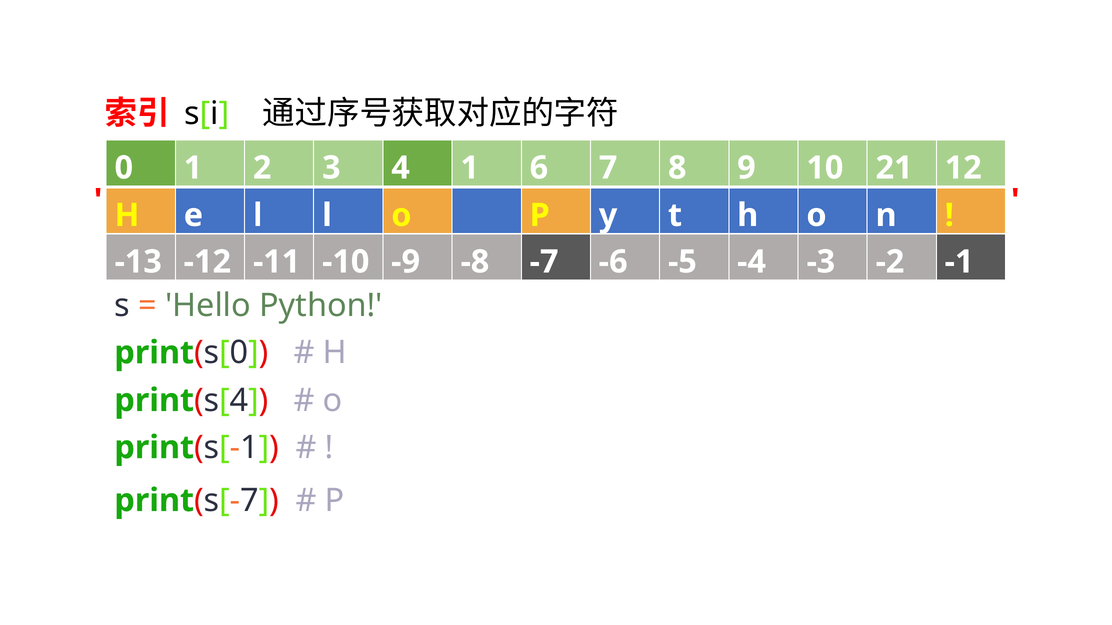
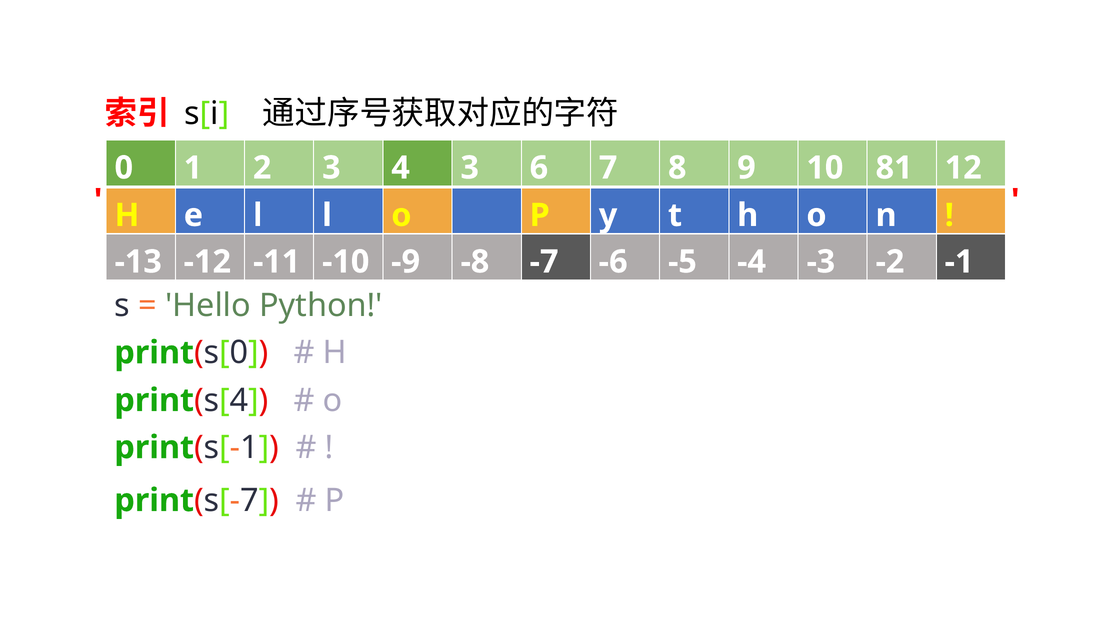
4 1: 1 -> 3 (470, 168)
21: 21 -> 81 (894, 168)
